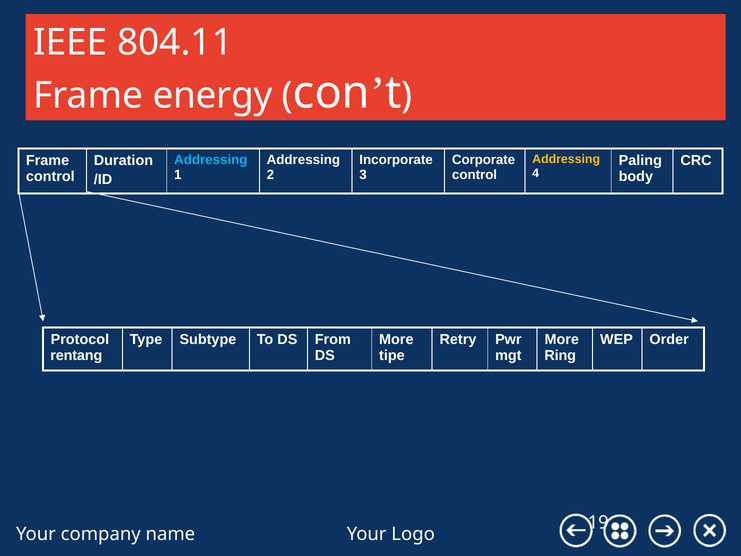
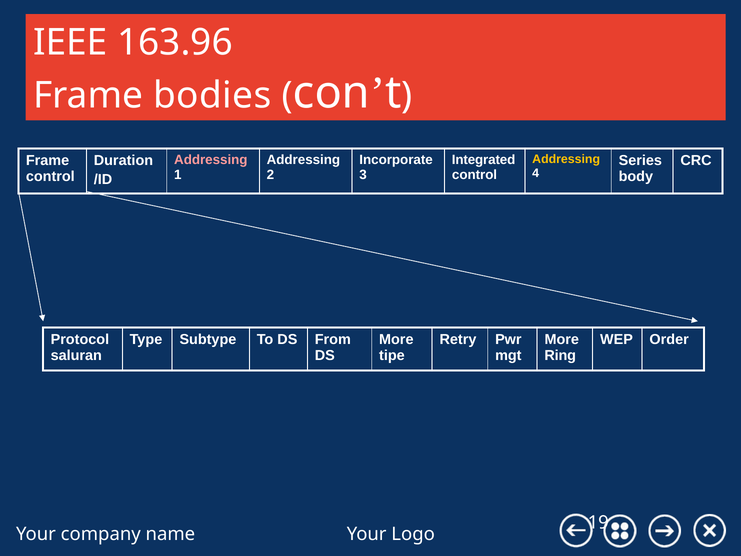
804.11: 804.11 -> 163.96 (175, 43)
energy: energy -> bodies (212, 95)
Addressing colour: light blue -> pink (211, 160)
Corporate: Corporate -> Integrated (484, 160)
Paling: Paling -> Series (640, 160)
rentang: rentang -> saluran (76, 356)
